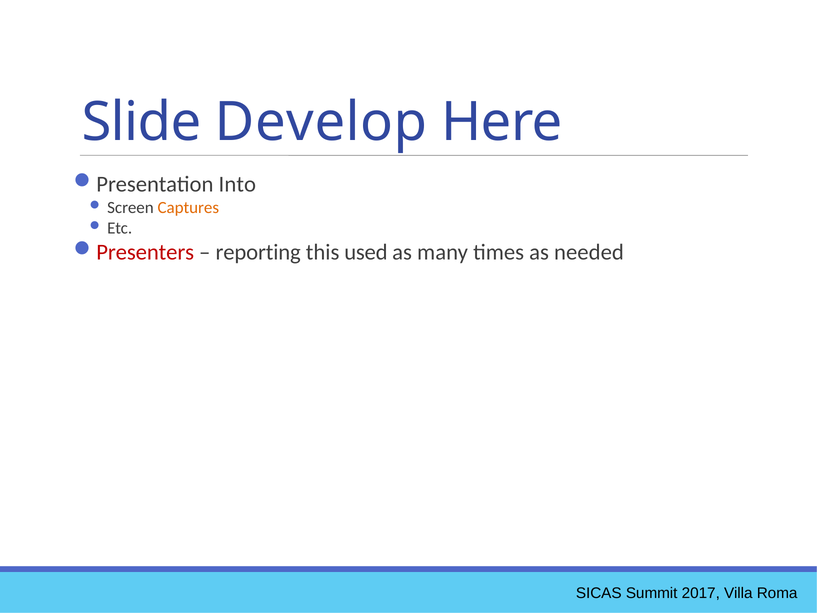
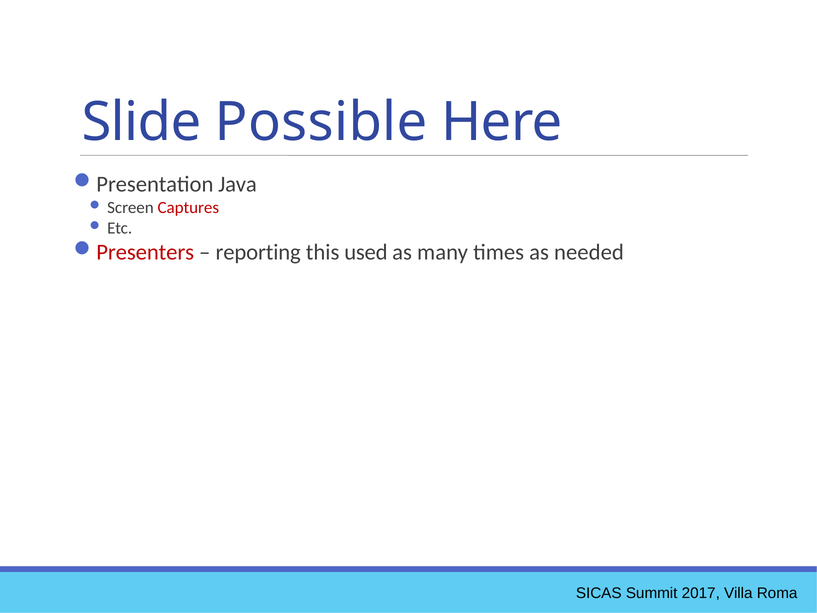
Develop: Develop -> Possible (321, 122)
Into: Into -> Java (237, 184)
Captures colour: orange -> red (188, 208)
